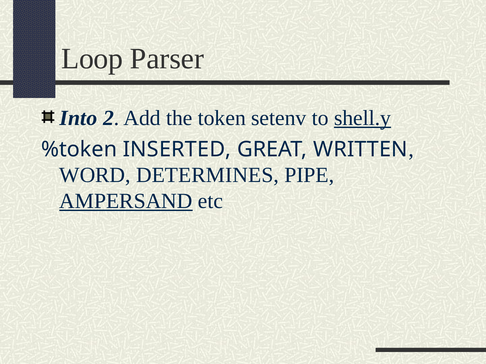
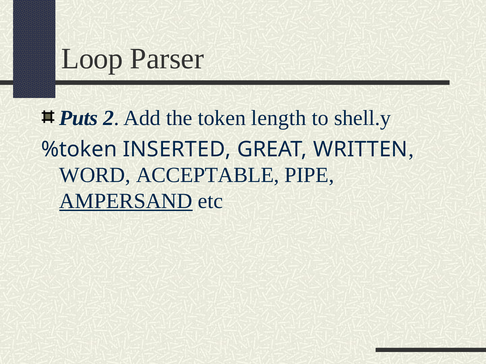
Into: Into -> Puts (79, 118)
setenv: setenv -> length (279, 118)
shell.y underline: present -> none (363, 118)
DETERMINES: DETERMINES -> ACCEPTABLE (208, 175)
